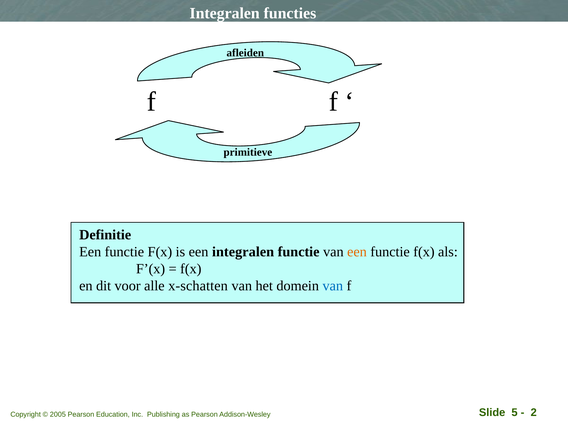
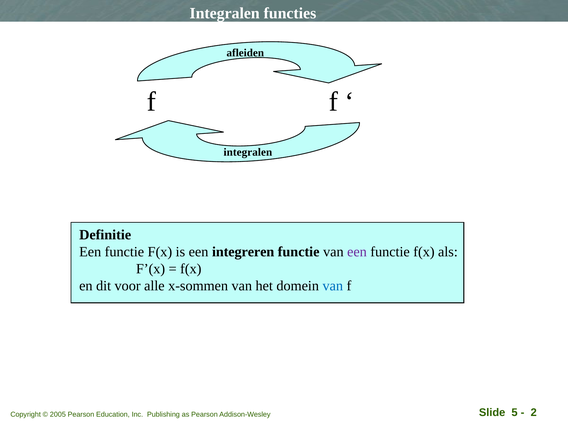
primitieve: primitieve -> integralen (248, 152)
een integralen: integralen -> integreren (243, 252)
een colour: orange -> purple (357, 252)
x-schatten: x-schatten -> x-sommen (198, 286)
